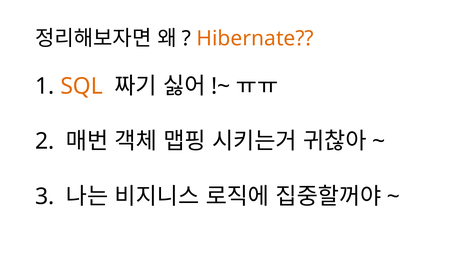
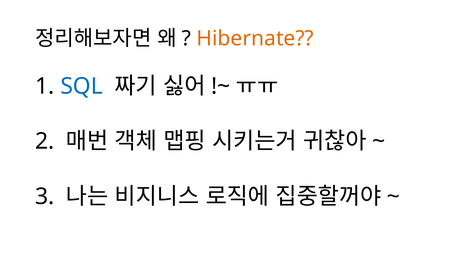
SQL colour: orange -> blue (82, 86)
